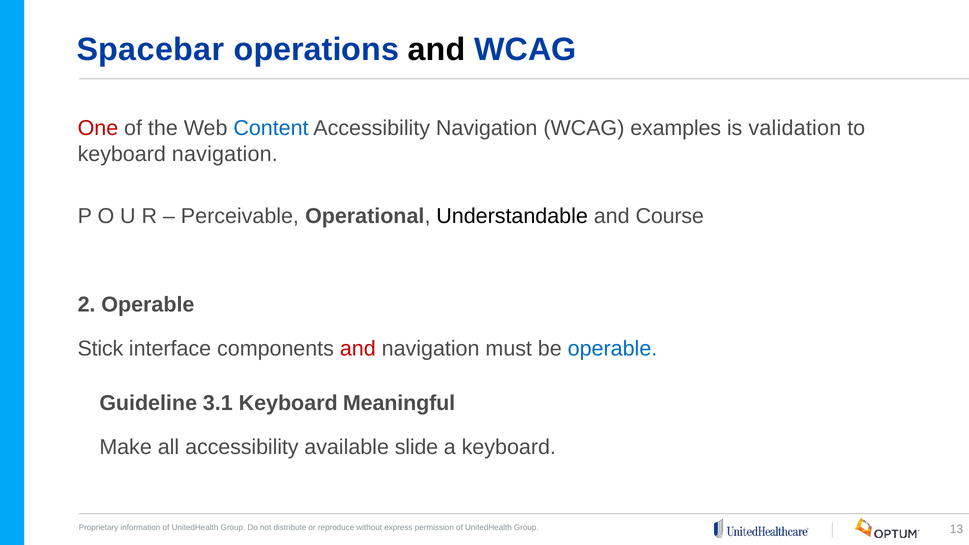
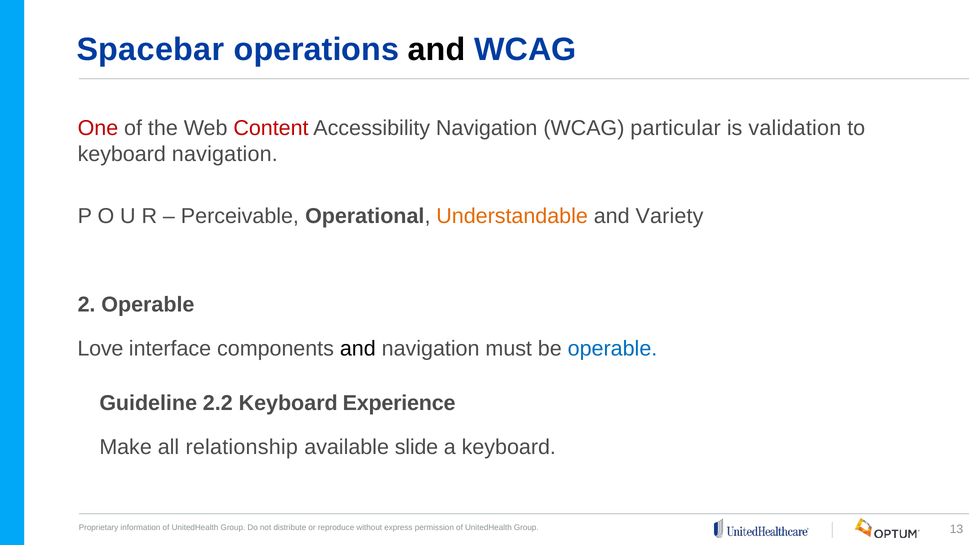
Content colour: blue -> red (271, 128)
examples: examples -> particular (676, 128)
Understandable colour: black -> orange (512, 216)
Course: Course -> Variety (670, 216)
Stick: Stick -> Love (100, 349)
and colour: red -> black (358, 349)
3.1: 3.1 -> 2.2 (218, 403)
Meaningful: Meaningful -> Experience (399, 403)
all accessibility: accessibility -> relationship (242, 447)
